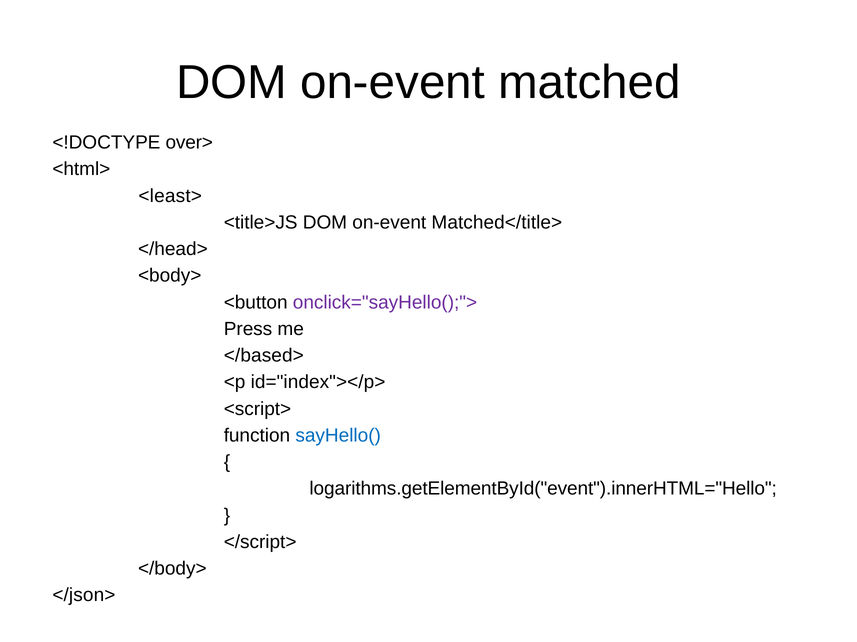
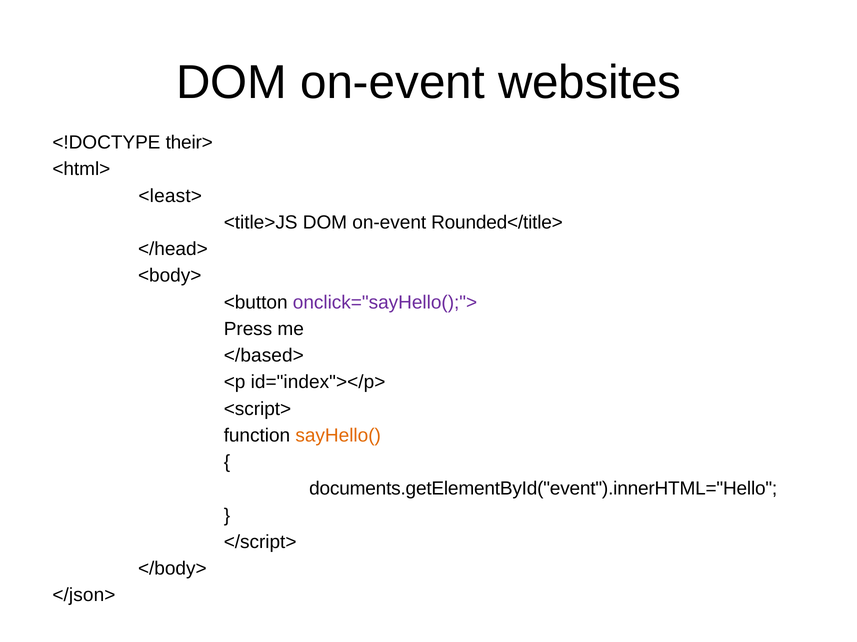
matched: matched -> websites (590, 83)
over>: over> -> their> (189, 143)
Matched</title>: Matched</title> -> Rounded</title> (497, 223)
sayHello( colour: blue -> orange (338, 436)
logarithms.getElementById("event").innerHTML="Hello: logarithms.getElementById("event").innerHTML="Hello -> documents.getElementById("event").innerHTML="Hello (543, 489)
